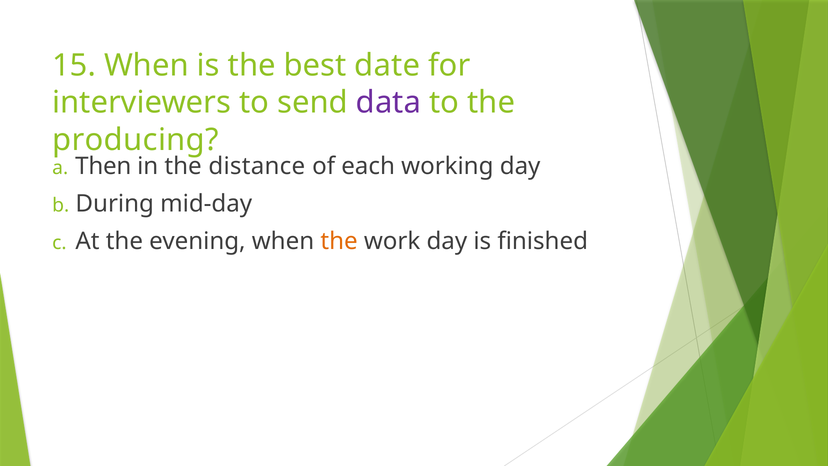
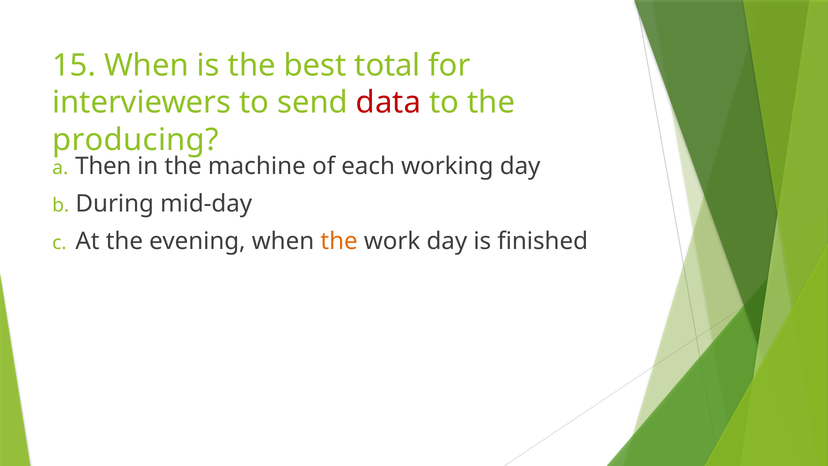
date: date -> total (387, 65)
data colour: purple -> red (388, 103)
distance: distance -> machine (257, 166)
